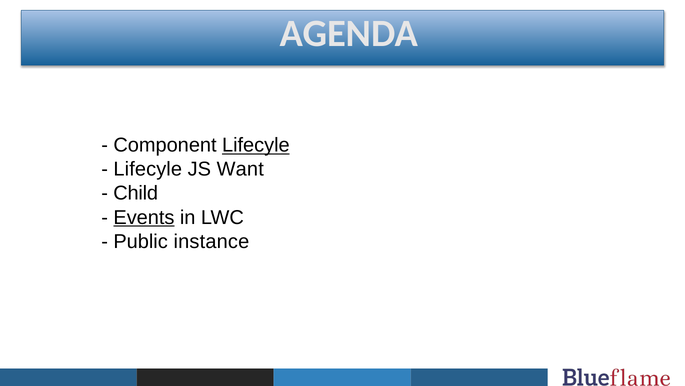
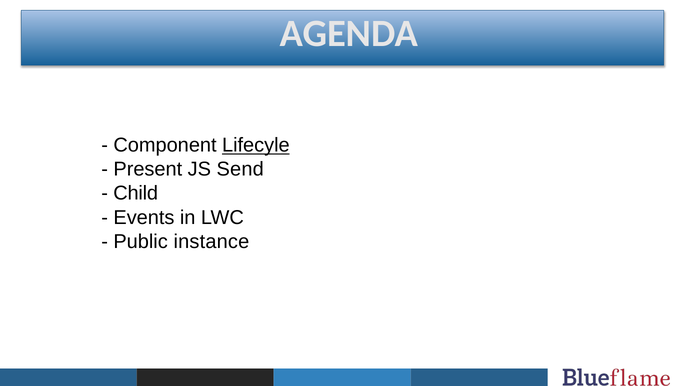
Lifecyle: Lifecyle -> Present (148, 169)
Want: Want -> Send (240, 169)
Events underline: present -> none (144, 217)
